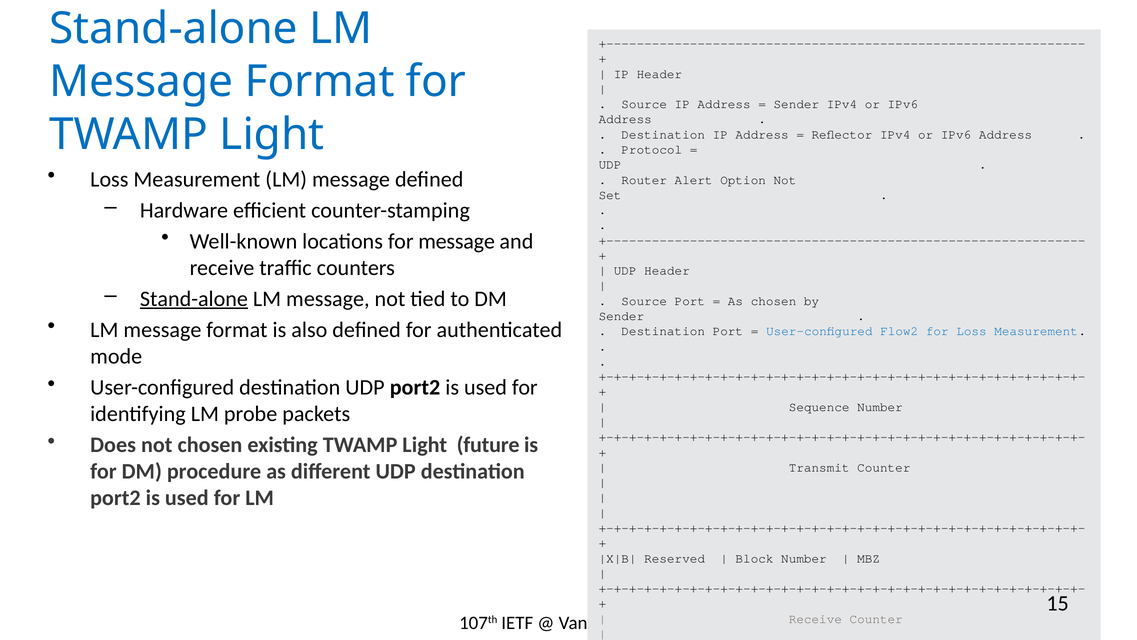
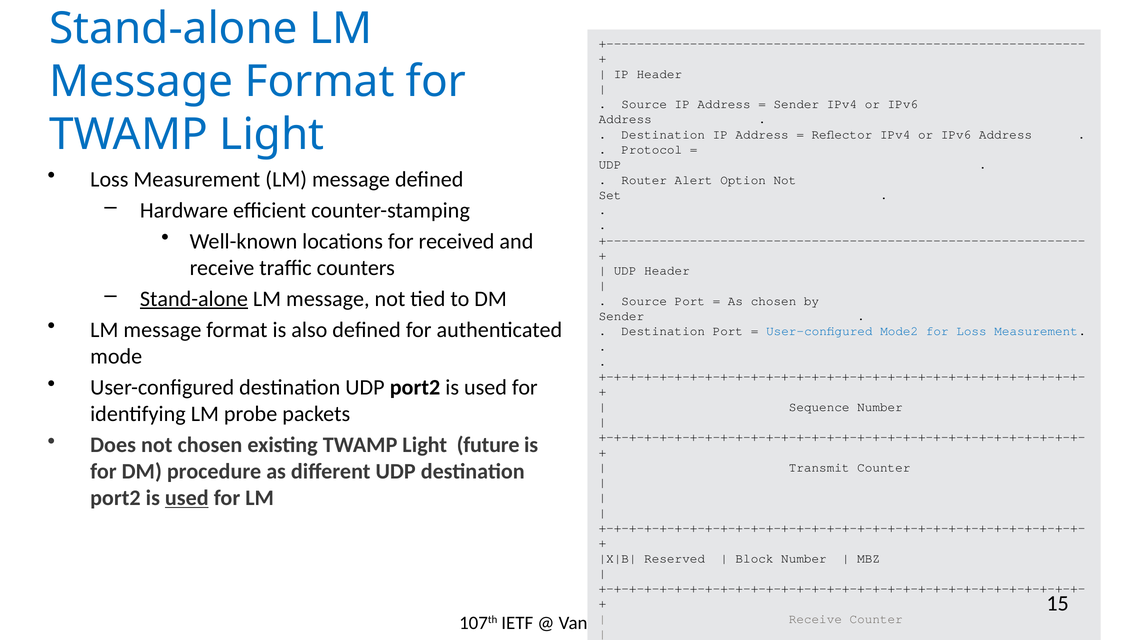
for message: message -> received (457, 241)
Flow2: Flow2 -> Mode2 (899, 331)
used underline: none -> present (187, 498)
